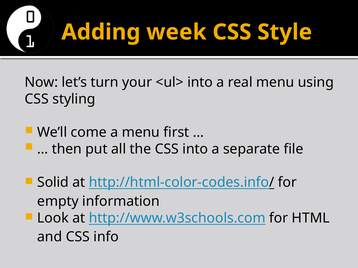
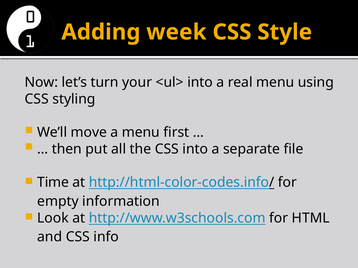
come: come -> move (89, 133)
Solid: Solid -> Time (53, 183)
